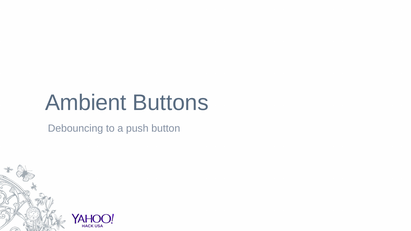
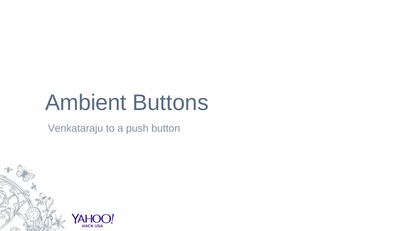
Debouncing: Debouncing -> Venkataraju (75, 129)
